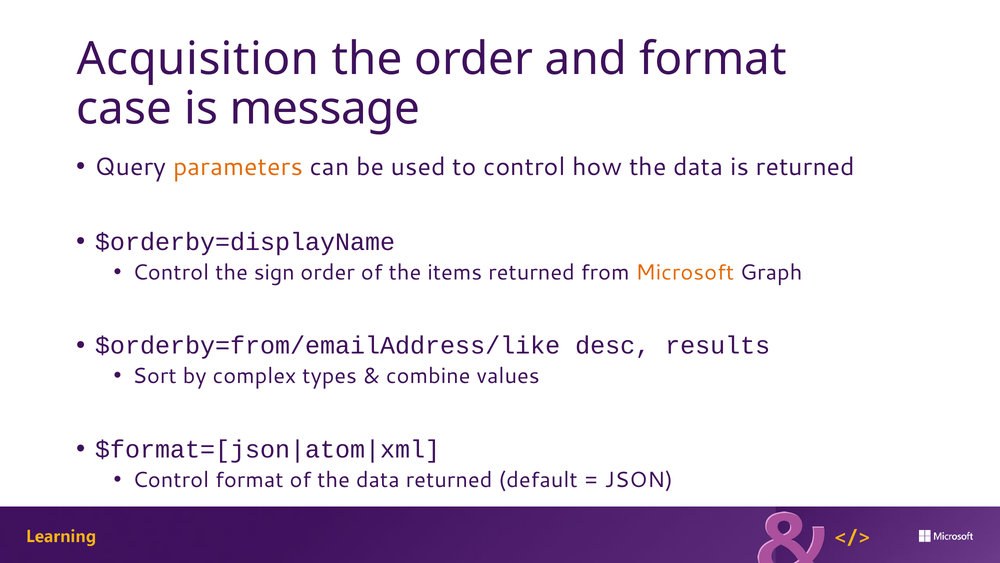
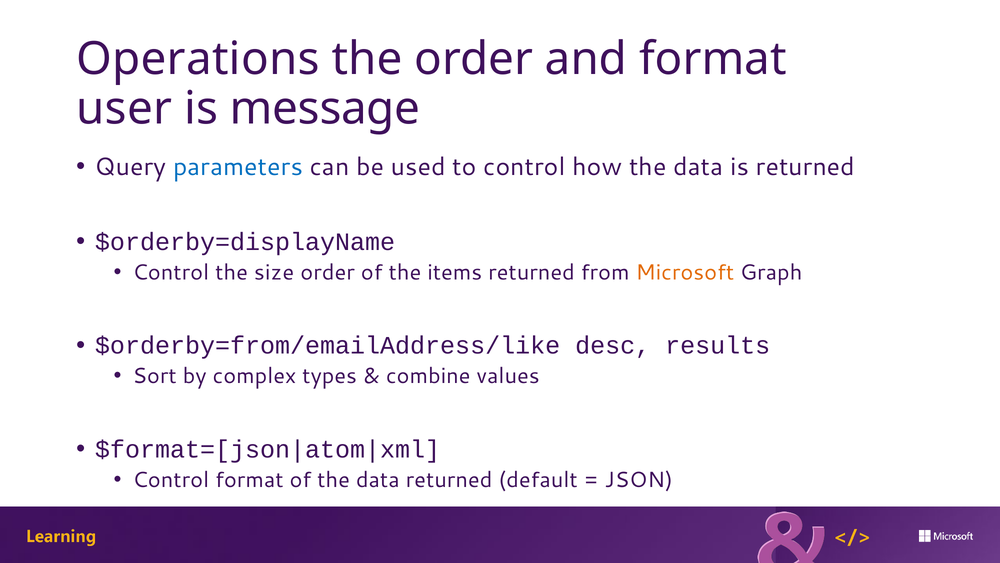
Acquisition: Acquisition -> Operations (198, 59)
case: case -> user (124, 109)
parameters colour: orange -> blue (238, 167)
sign: sign -> size (274, 272)
